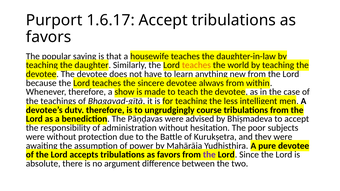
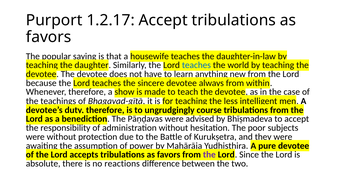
1.6.17: 1.6.17 -> 1.2.17 (111, 20)
teaches colour: orange -> blue (196, 65)
argument: argument -> reactions (122, 164)
